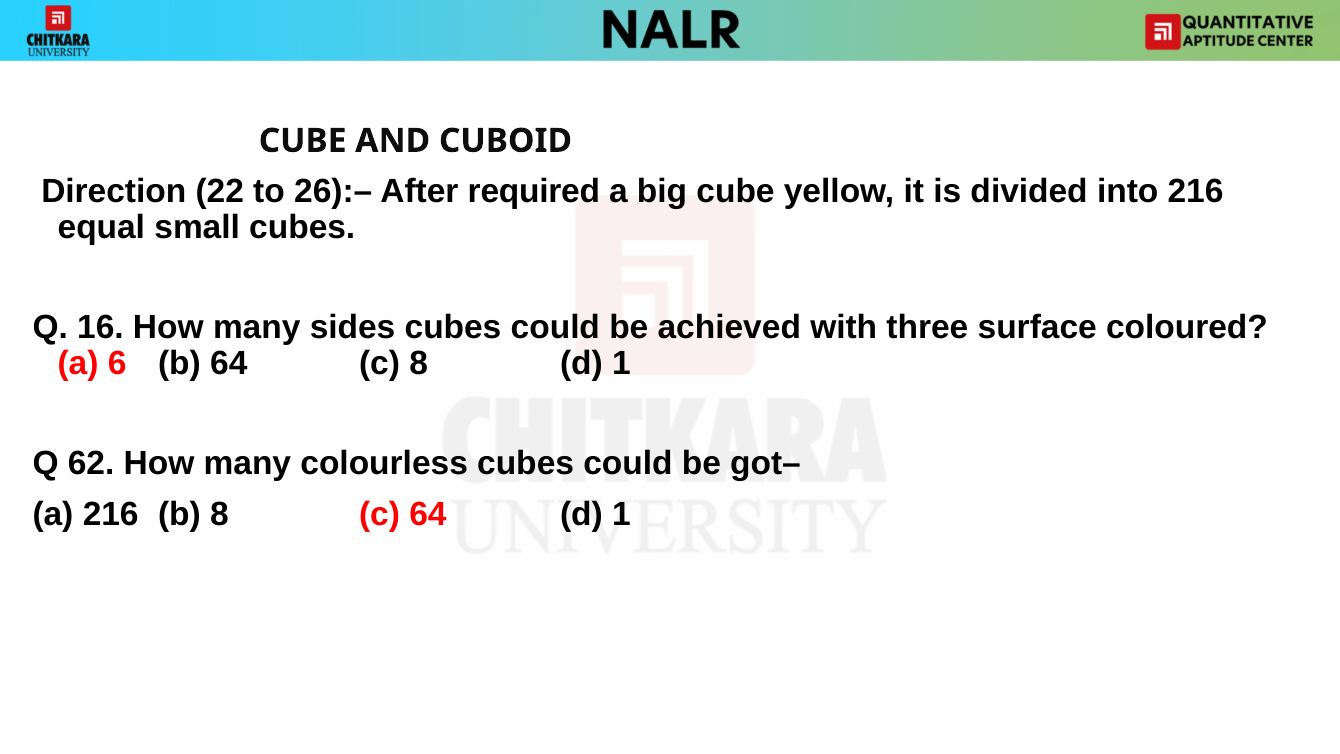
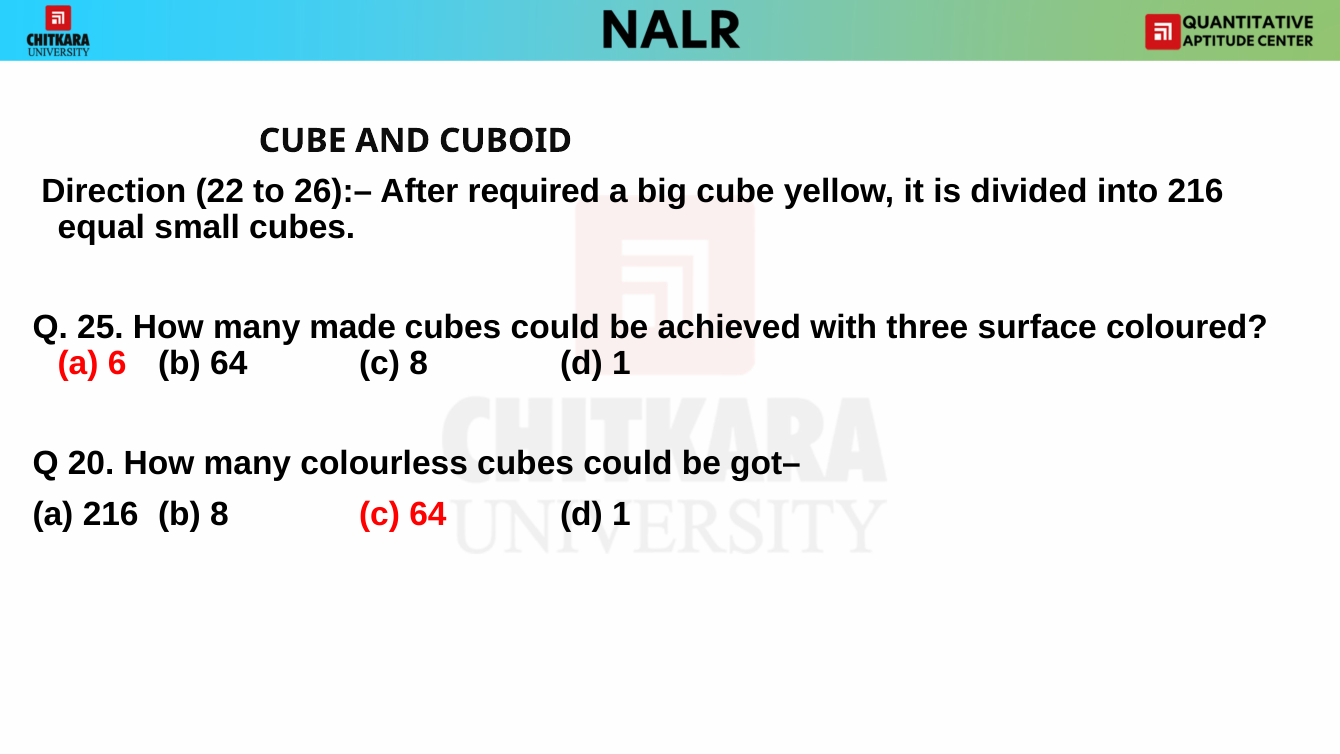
16: 16 -> 25 (100, 327)
sides: sides -> made (353, 327)
62: 62 -> 20 (91, 464)
